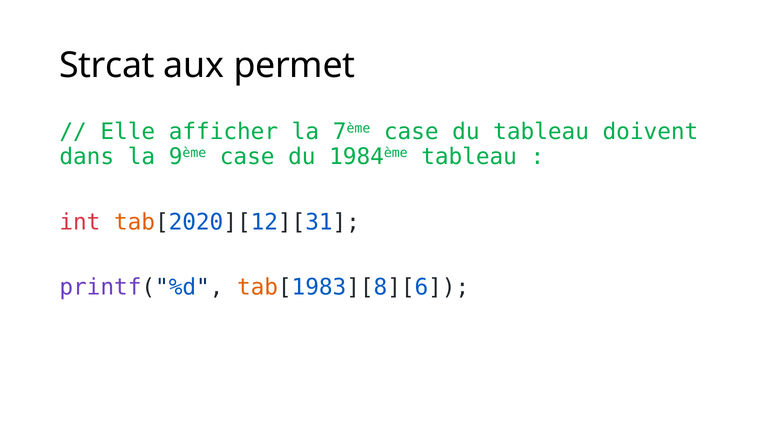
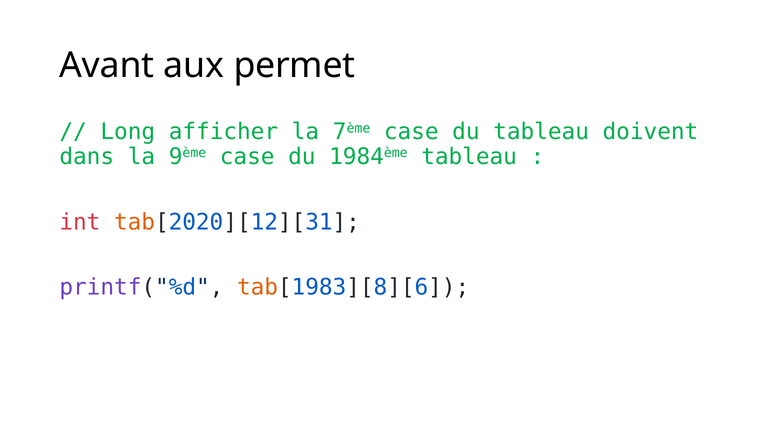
Strcat: Strcat -> Avant (107, 66)
Elle: Elle -> Long (128, 132)
